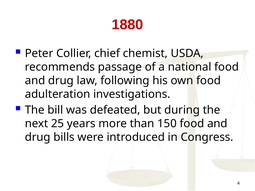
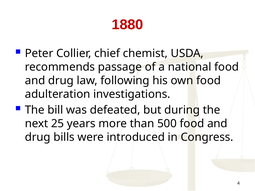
150: 150 -> 500 (167, 124)
